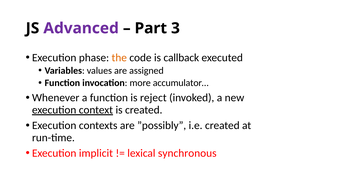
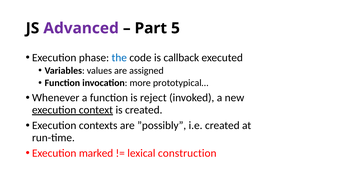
3: 3 -> 5 (175, 28)
the colour: orange -> blue (119, 58)
accumulator…: accumulator… -> prototypical… (181, 83)
implicit: implicit -> marked (96, 154)
synchronous: synchronous -> construction (187, 154)
